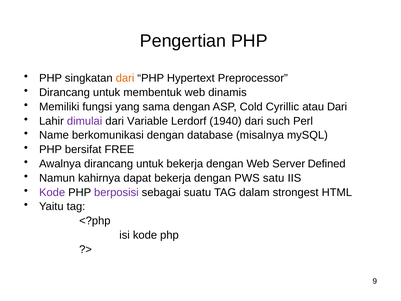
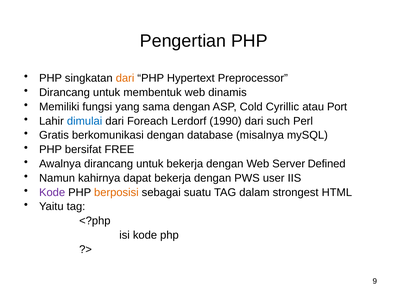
atau Dari: Dari -> Port (337, 107)
dimulai colour: purple -> blue (85, 121)
Variable: Variable -> Foreach (148, 121)
1940: 1940 -> 1990 (226, 121)
Name: Name -> Gratis (54, 135)
satu: satu -> user (274, 178)
berposisi colour: purple -> orange (116, 192)
